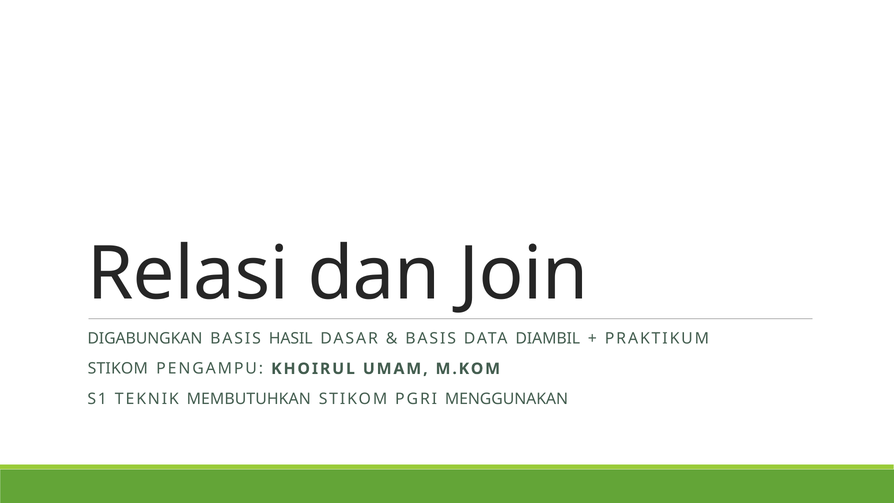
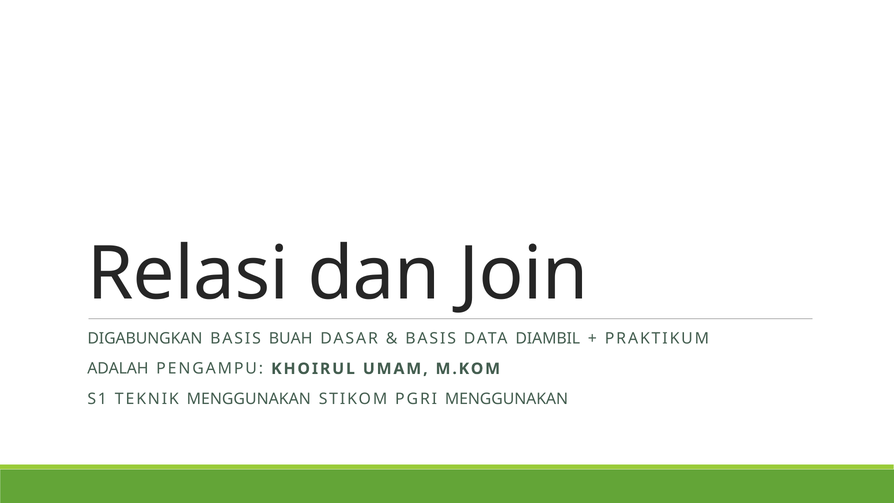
HASIL: HASIL -> BUAH (291, 339)
STIKOM: STIKOM -> ADALAH (118, 369)
TEKNIK MEMBUTUHKAN: MEMBUTUHKAN -> MENGGUNAKAN (249, 399)
